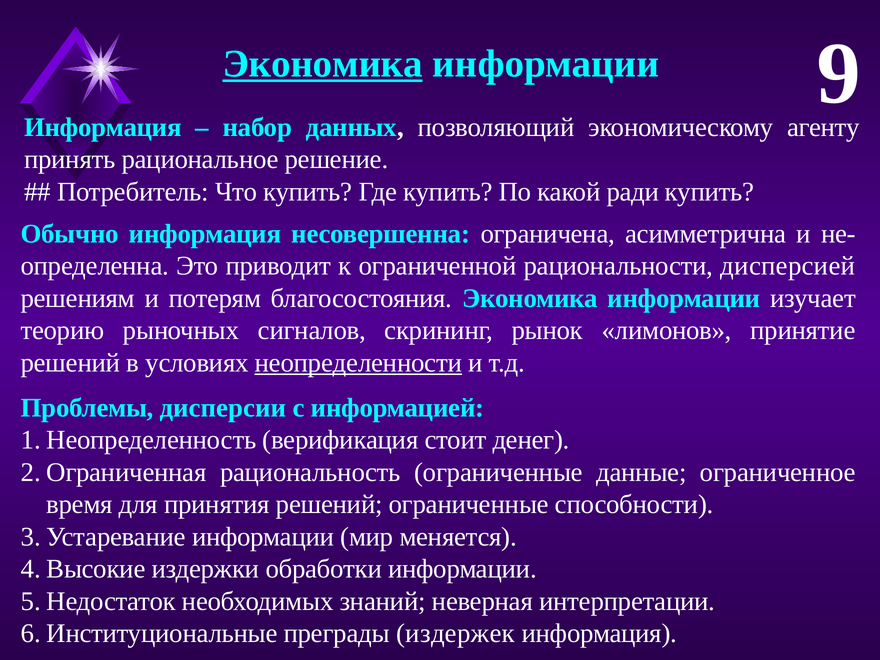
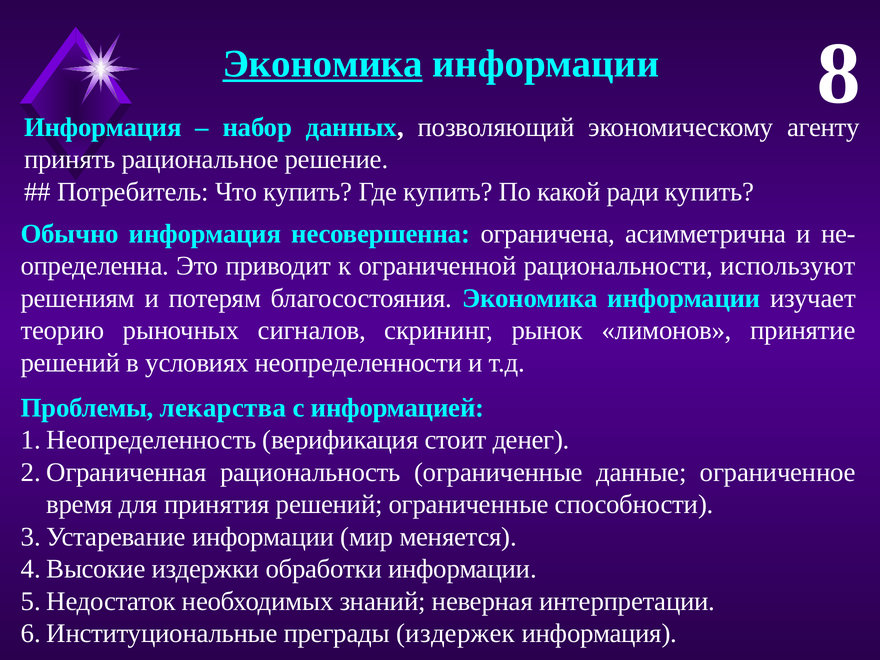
9: 9 -> 8 (839, 74)
дисперсией: дисперсией -> используют (788, 266)
неопределенности underline: present -> none (358, 363)
дисперсии: дисперсии -> лекарства (223, 408)
